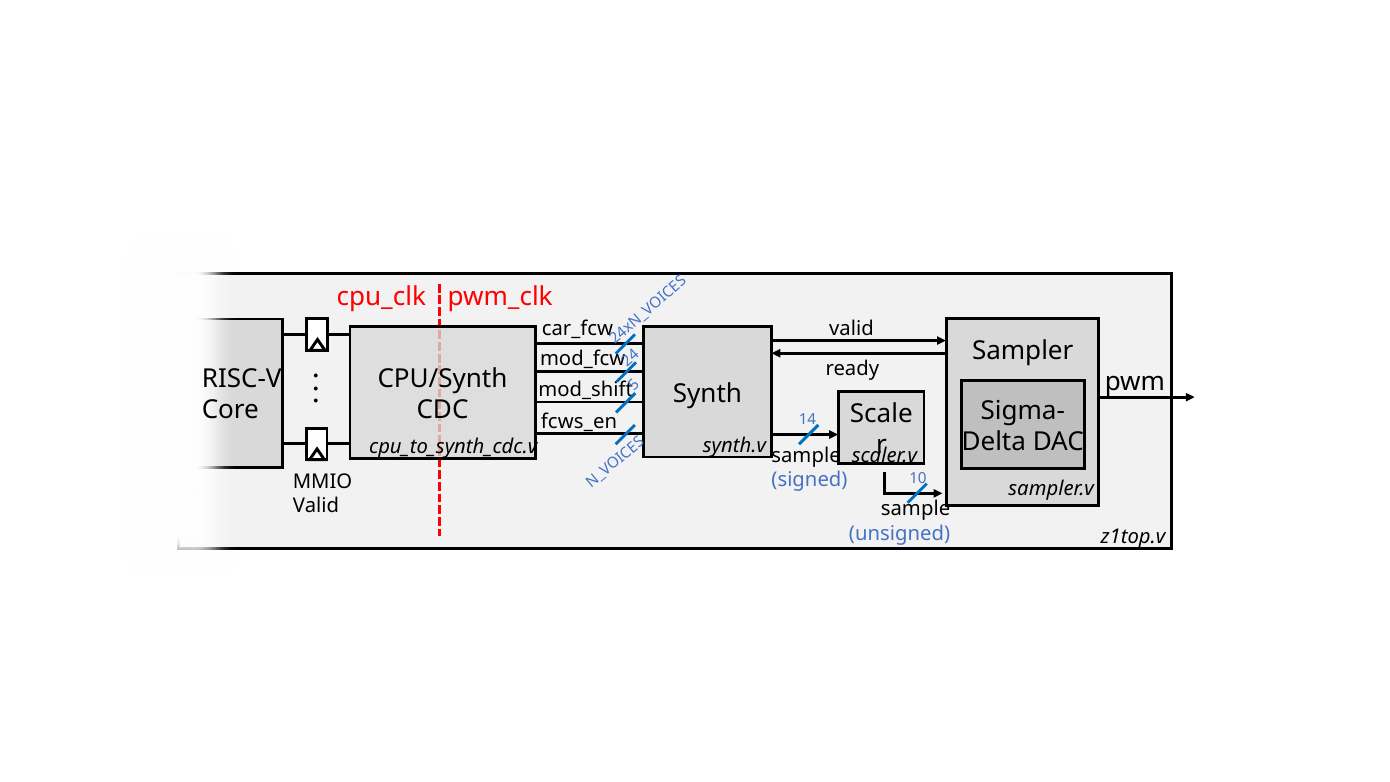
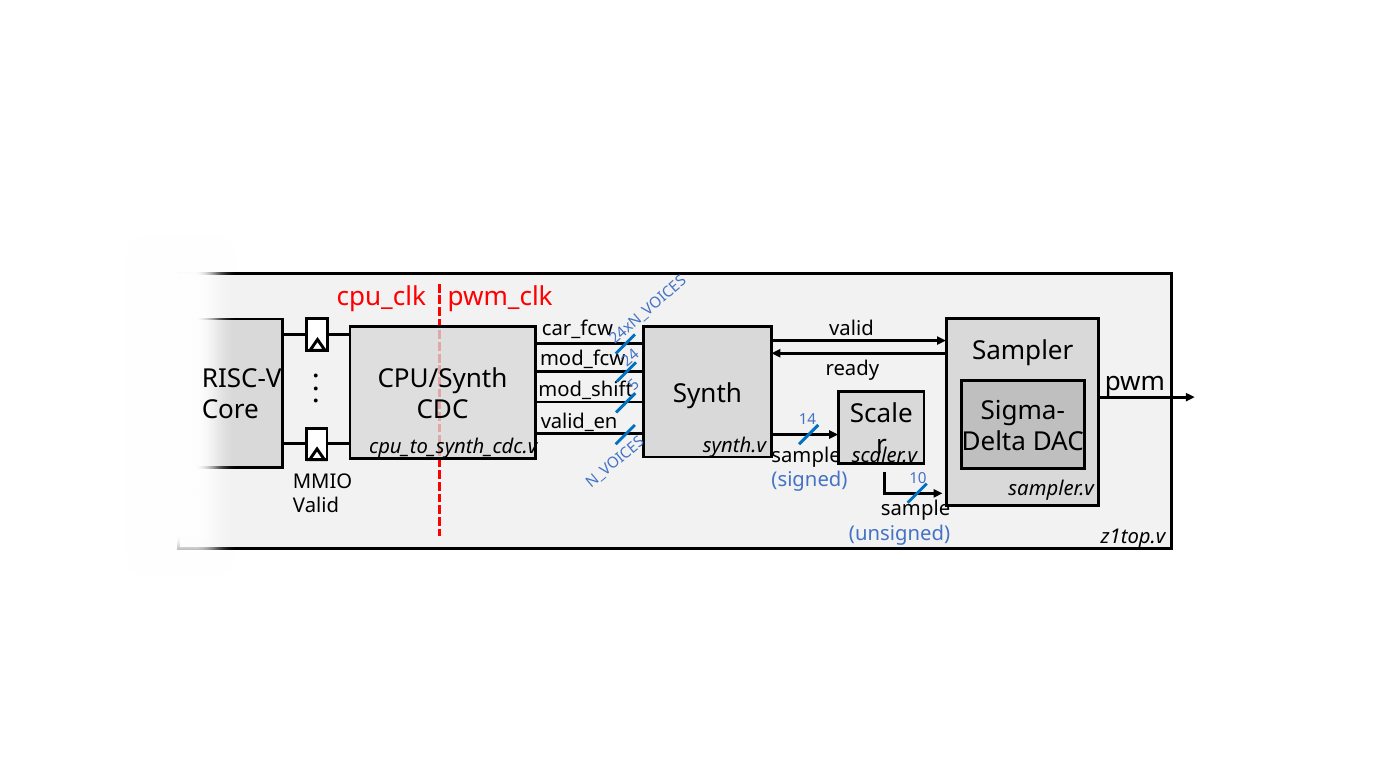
fcws_en: fcws_en -> valid_en (579, 422)
